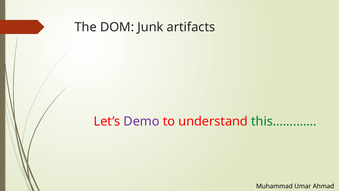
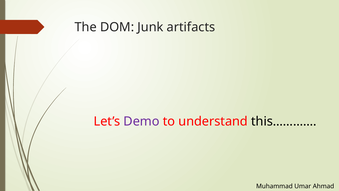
this………… colour: green -> black (284, 121)
